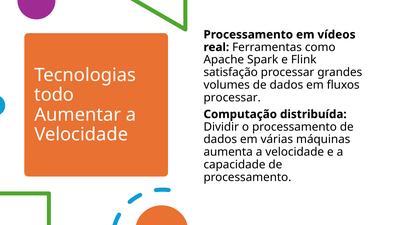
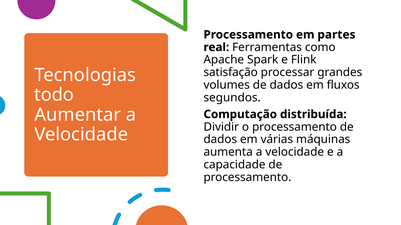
vídeos: vídeos -> partes (336, 35)
processar: processar -> segundos (232, 98)
